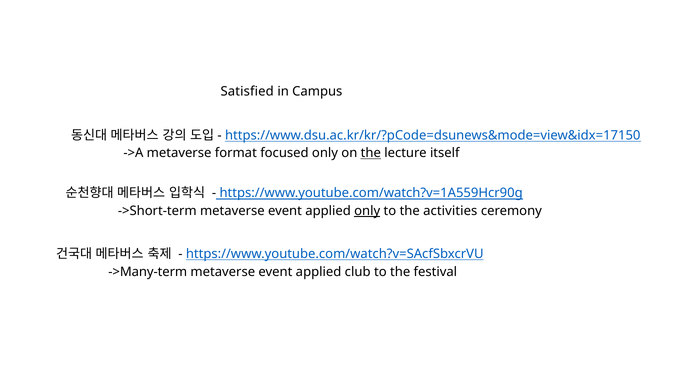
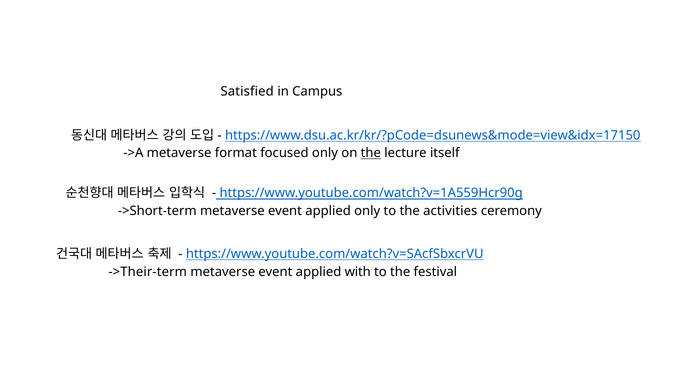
only underline: present -> none (367, 211)
->Many-term: ->Many-term -> ->Their-term (148, 272)
club: club -> with (358, 272)
